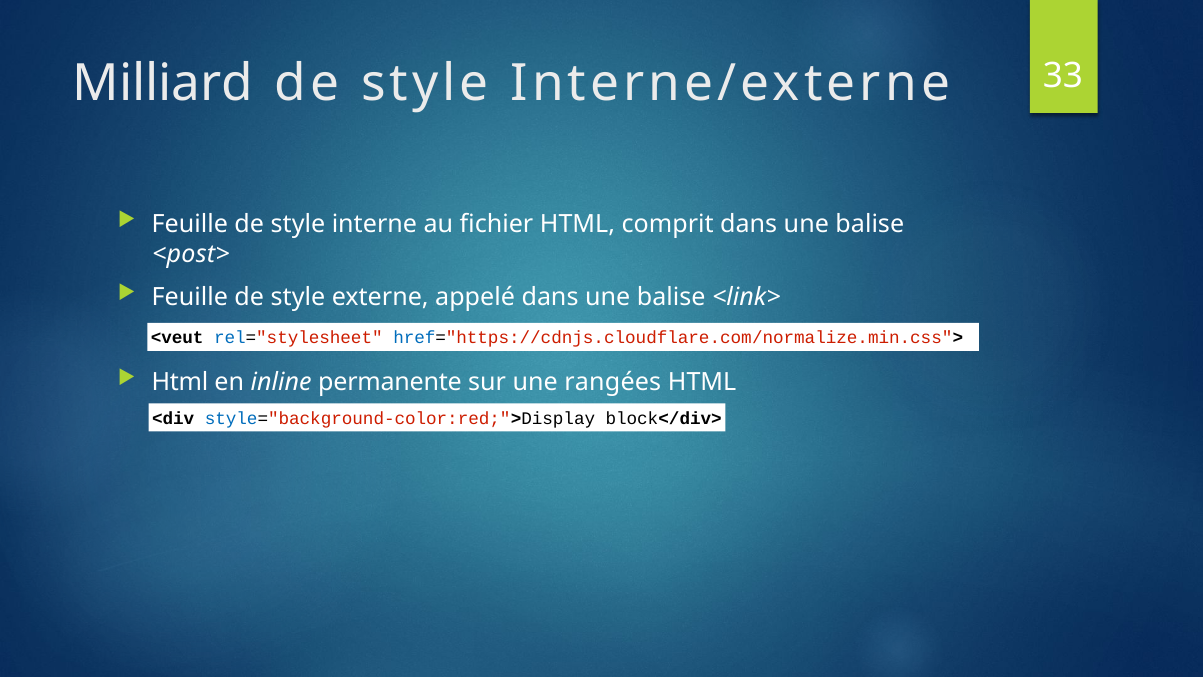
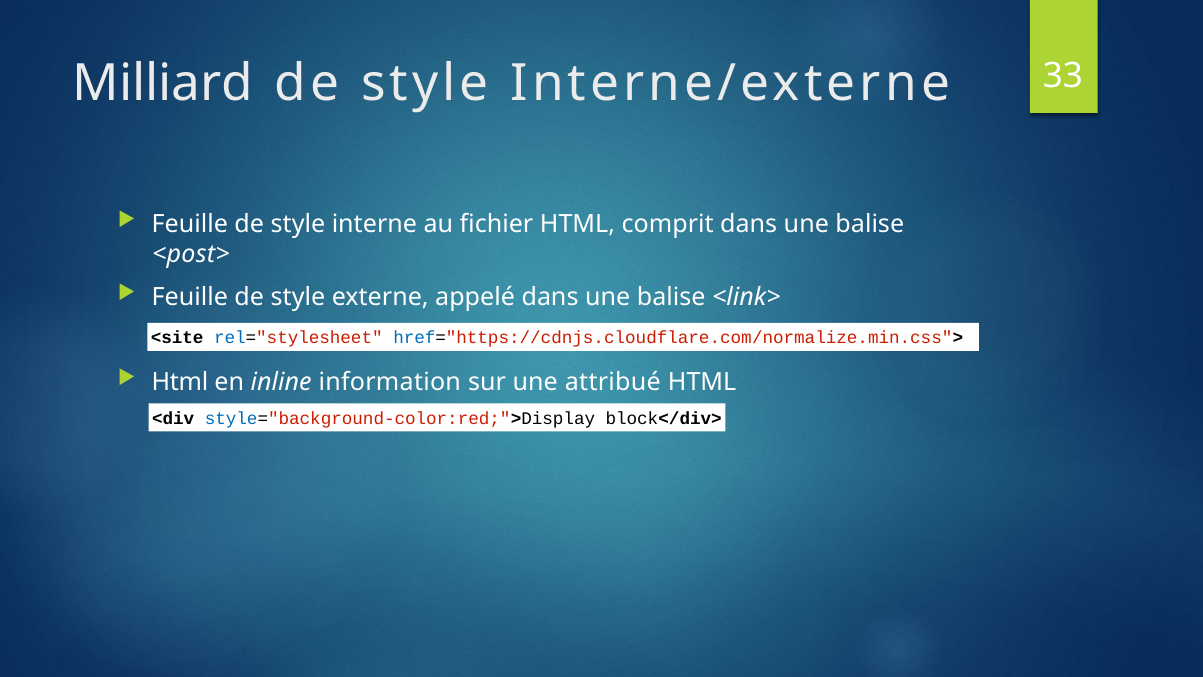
<veut: <veut -> <site (177, 338)
permanente: permanente -> information (390, 382)
rangées: rangées -> attribué (613, 382)
